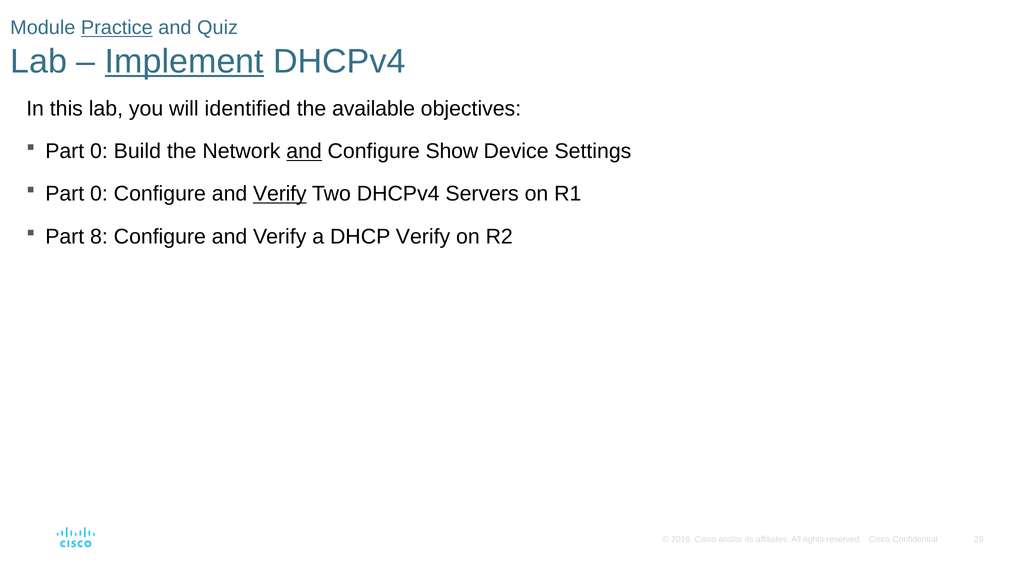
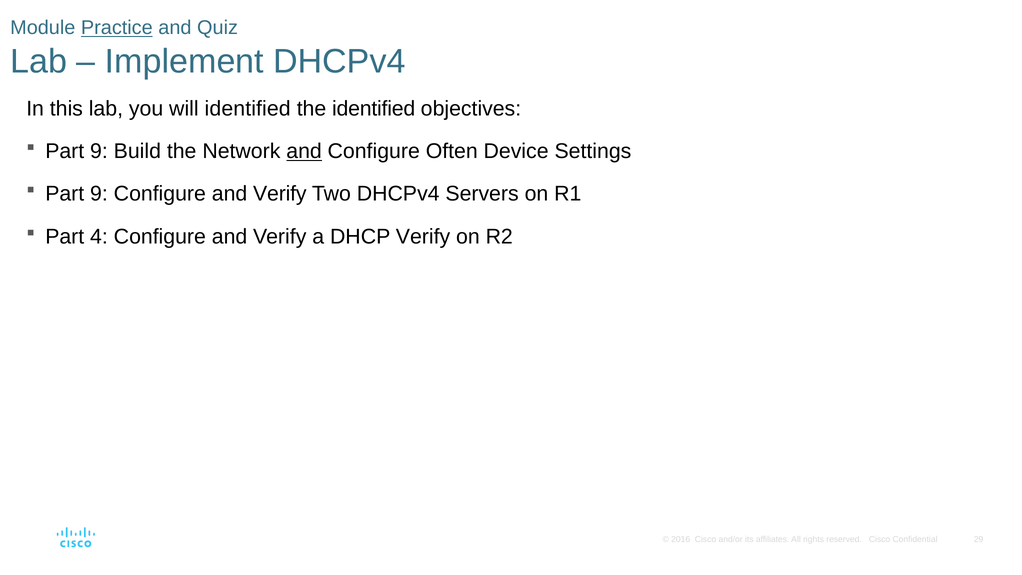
Implement underline: present -> none (184, 61)
the available: available -> identified (374, 109)
0: 0 -> 9 (99, 151)
Show: Show -> Often (452, 151)
0: 0 -> 9 (99, 194)
Verify underline: present -> none (280, 194)
8: 8 -> 4 (99, 236)
